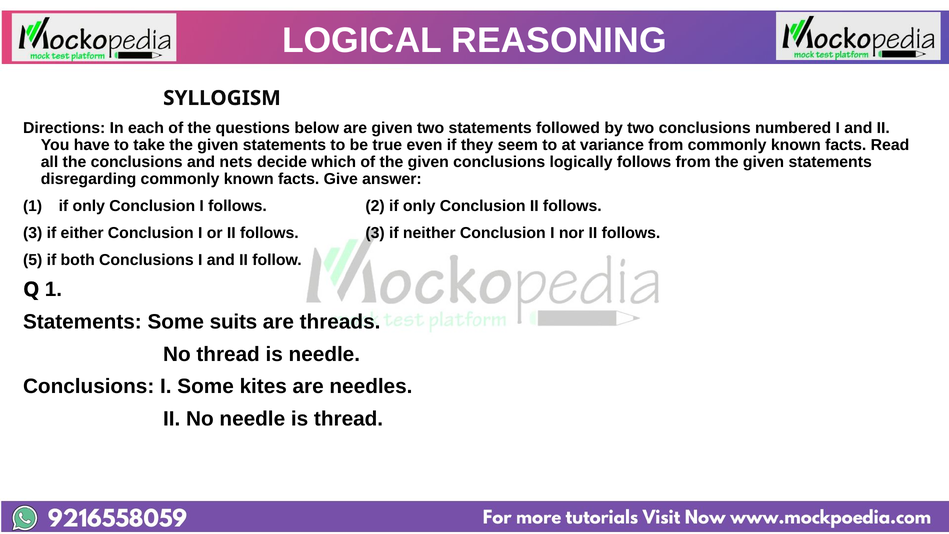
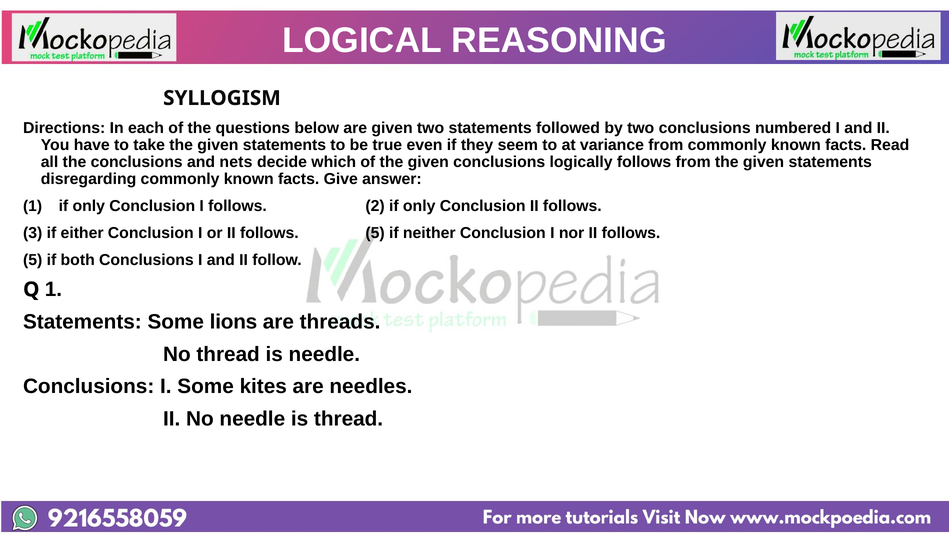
or II follows 3: 3 -> 5 (375, 233)
suits: suits -> lions (233, 322)
